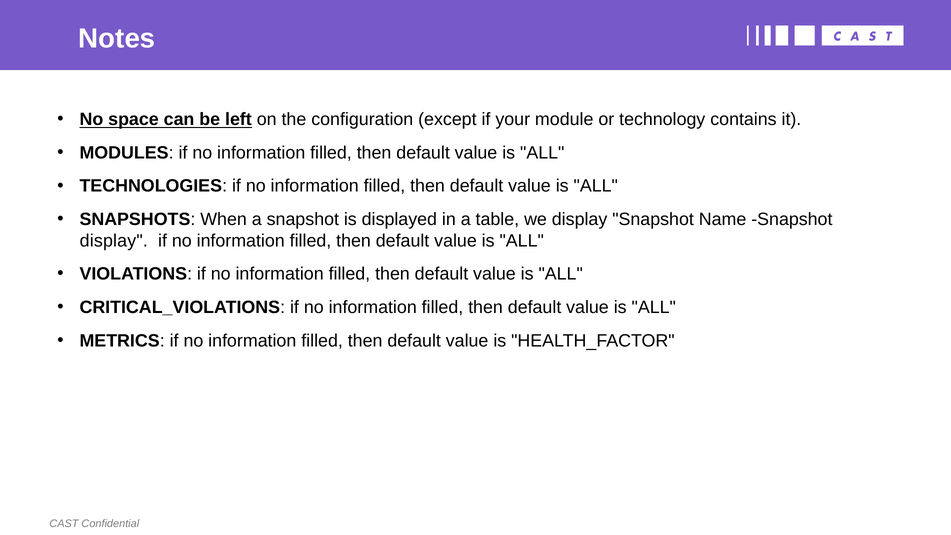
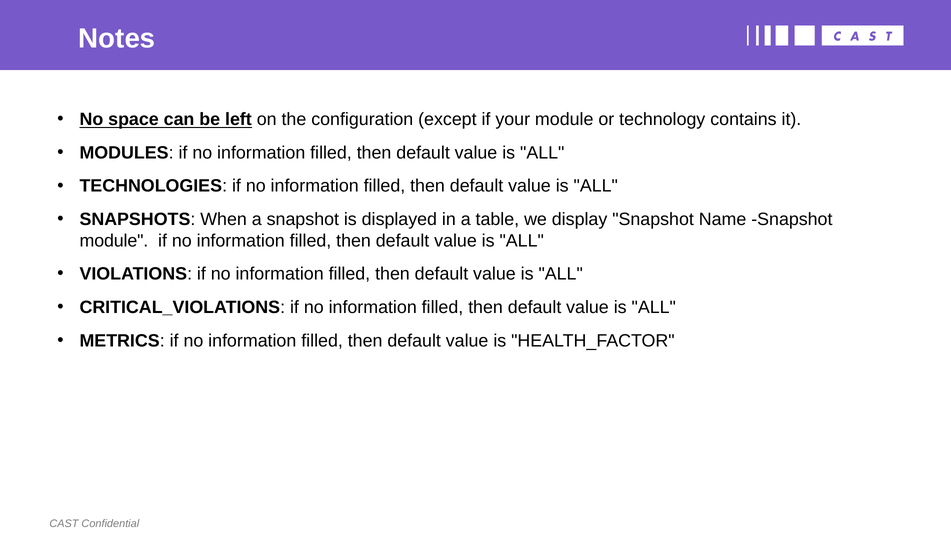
display: display -> module (114, 241)
